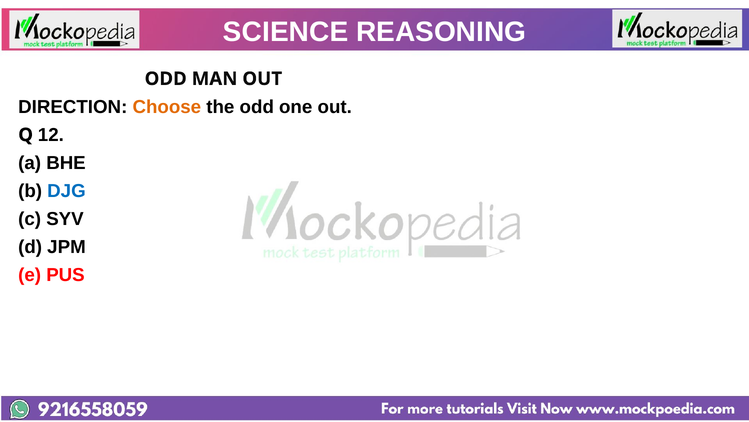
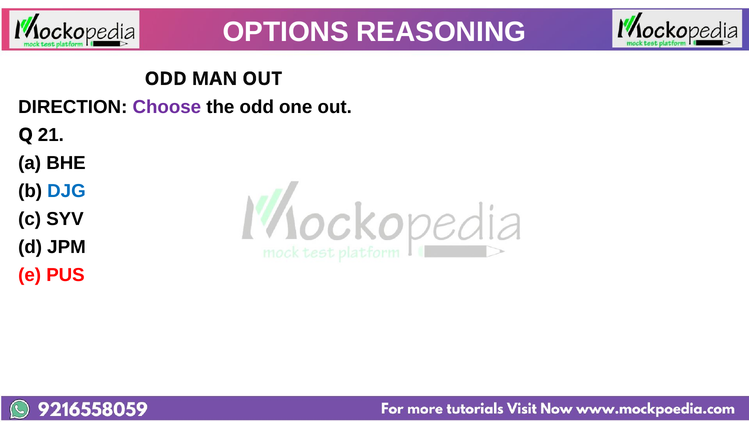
SCIENCE: SCIENCE -> OPTIONS (286, 32)
Choose colour: orange -> purple (167, 107)
12: 12 -> 21 (51, 135)
